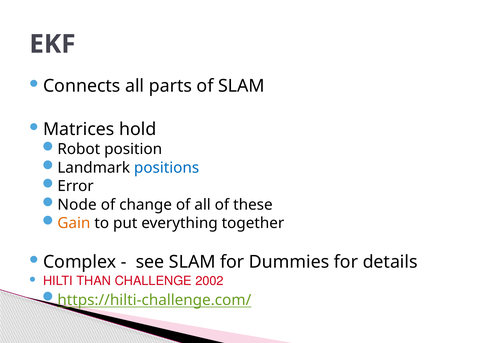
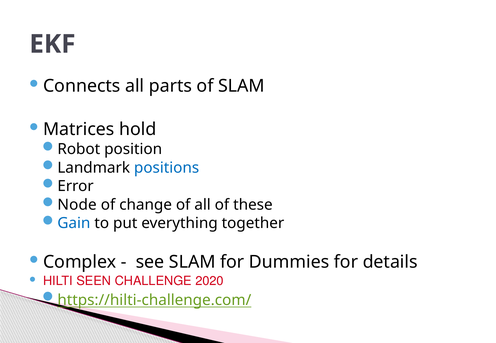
Gain colour: orange -> blue (74, 223)
THAN: THAN -> SEEN (94, 281)
2002: 2002 -> 2020 (209, 281)
